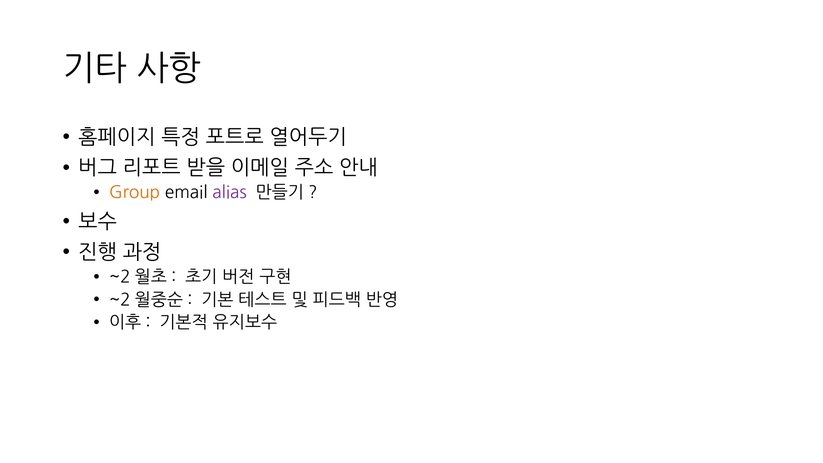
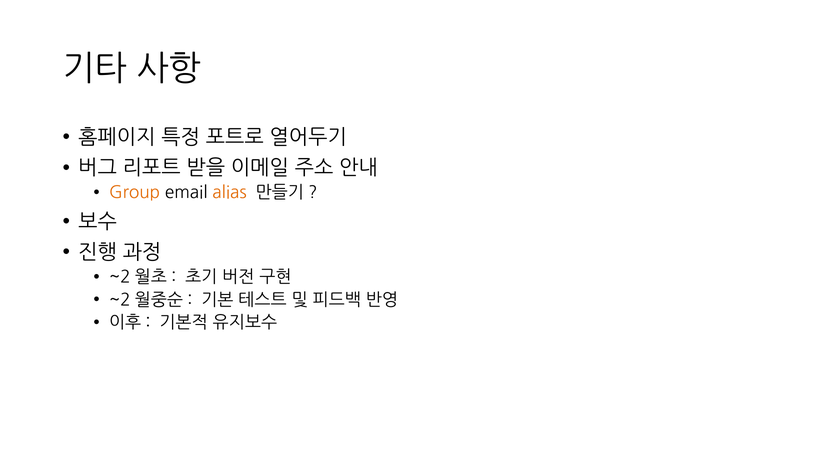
alias colour: purple -> orange (230, 193)
